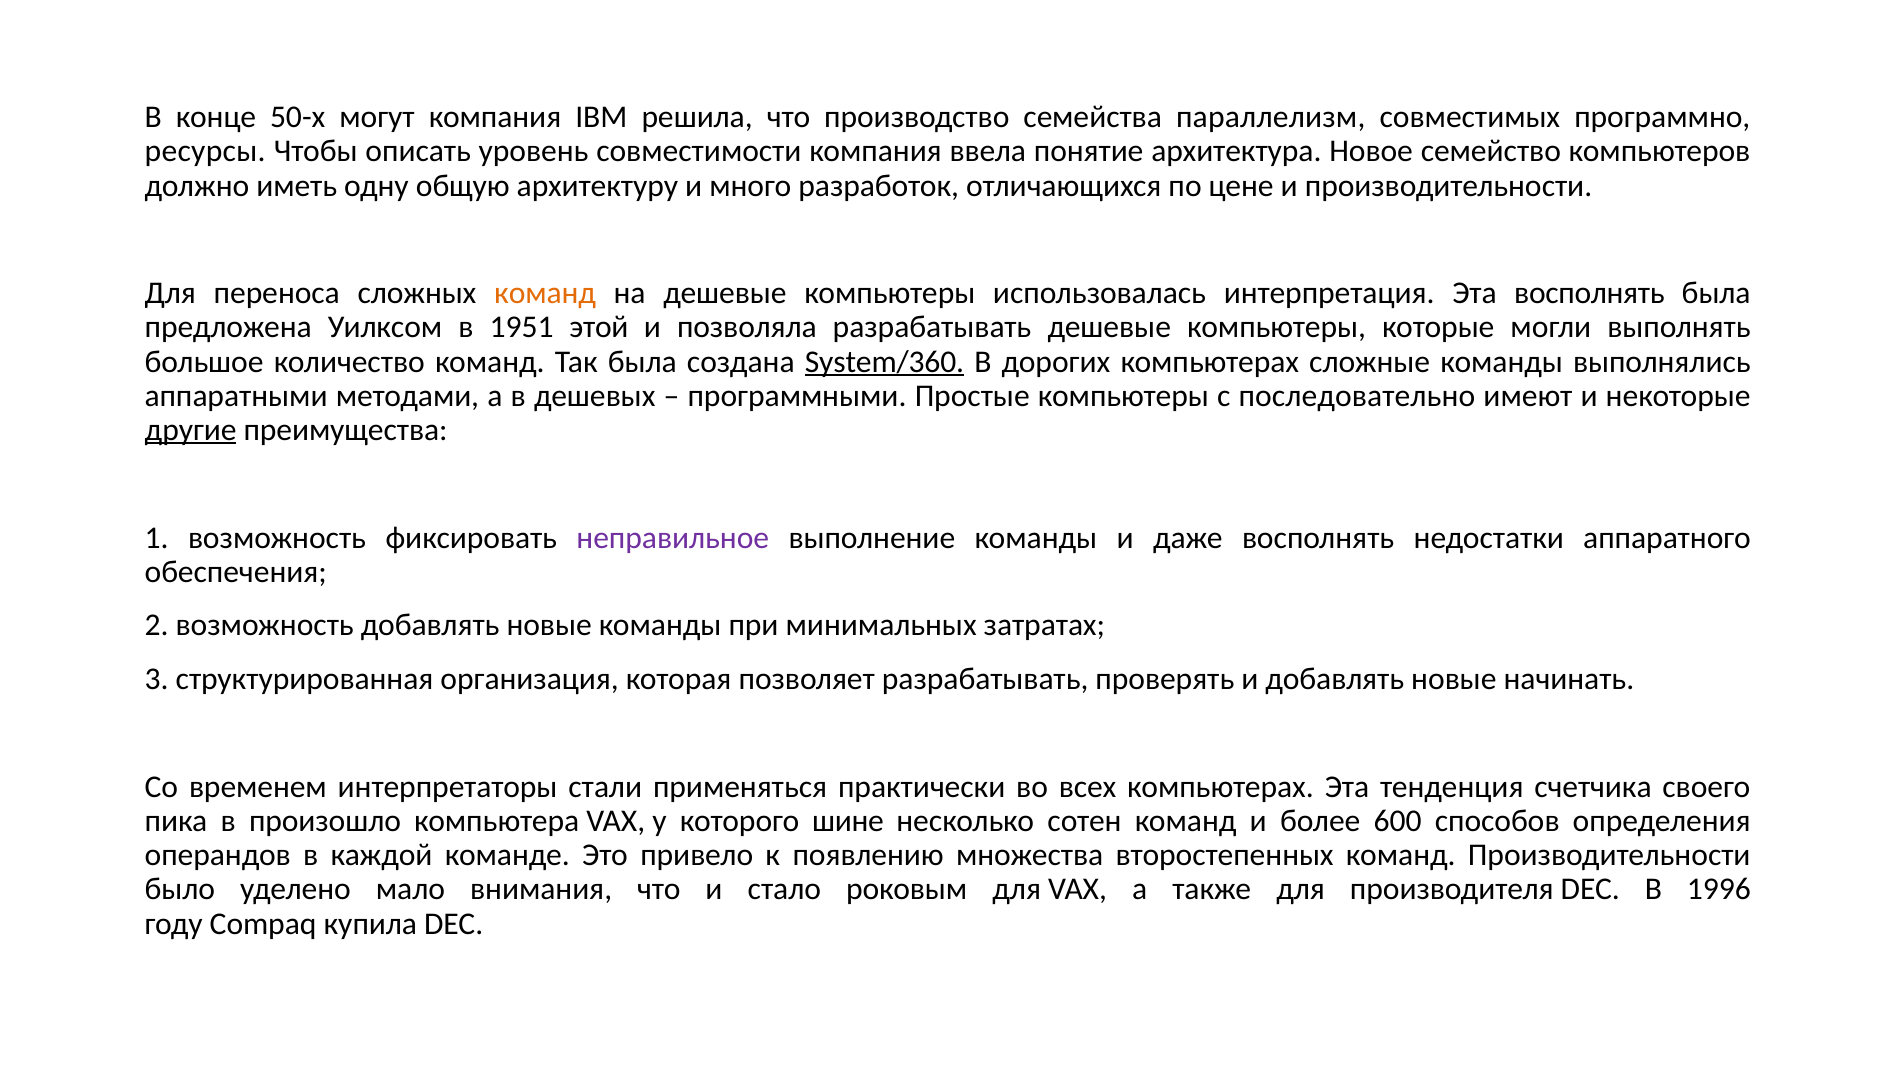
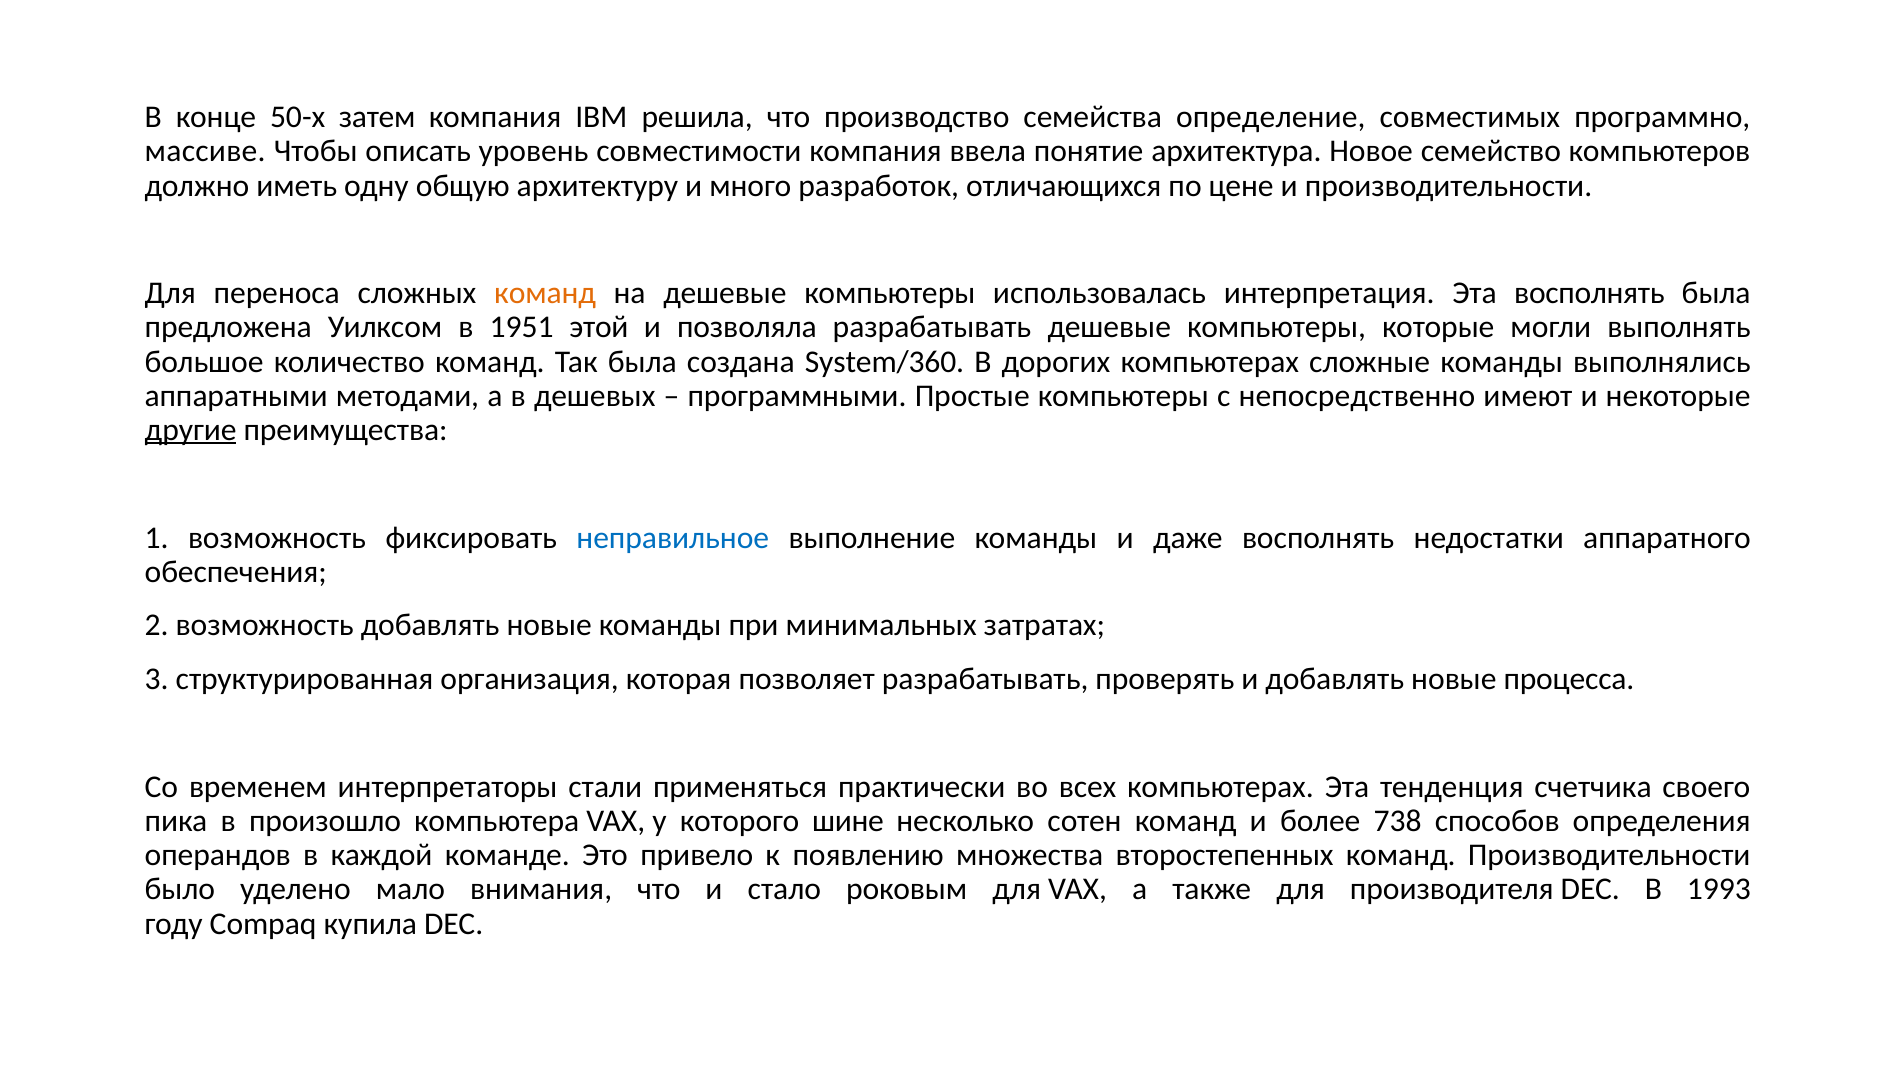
могут: могут -> затем (377, 117)
параллелизм: параллелизм -> определение (1271, 117)
ресурсы: ресурсы -> массиве (205, 152)
System/360 underline: present -> none (884, 362)
последовательно: последовательно -> непосредственно (1357, 396)
неправильное colour: purple -> blue (673, 538)
начинать: начинать -> процесса (1569, 680)
600: 600 -> 738 (1398, 822)
1996: 1996 -> 1993 (1719, 890)
